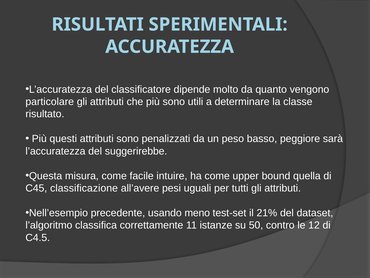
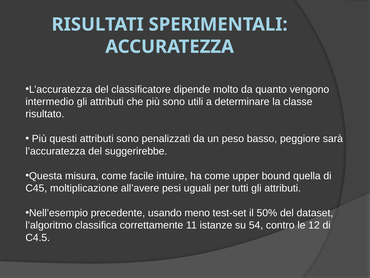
particolare: particolare -> intermedio (50, 102)
classificazione: classificazione -> moltiplicazione (84, 188)
21%: 21% -> 50% (267, 213)
50: 50 -> 54 (256, 225)
